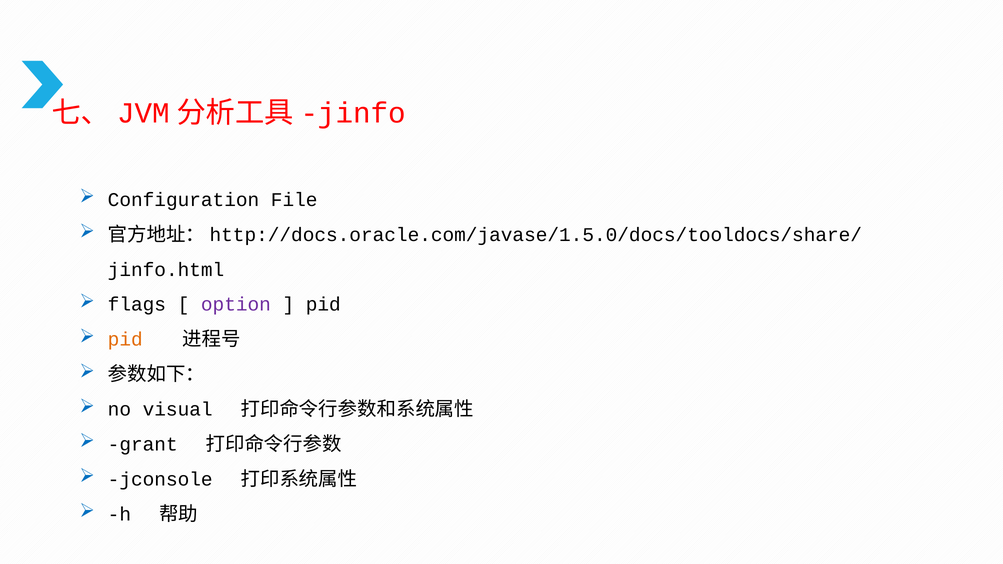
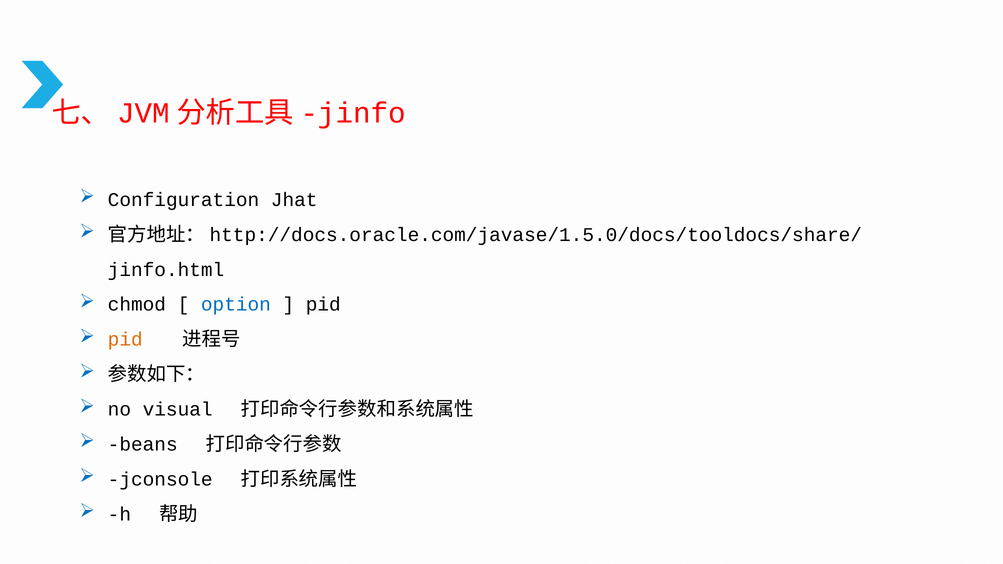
File: File -> Jhat (294, 200)
flags: flags -> chmod (137, 305)
option colour: purple -> blue (236, 305)
grant: grant -> beans (143, 444)
